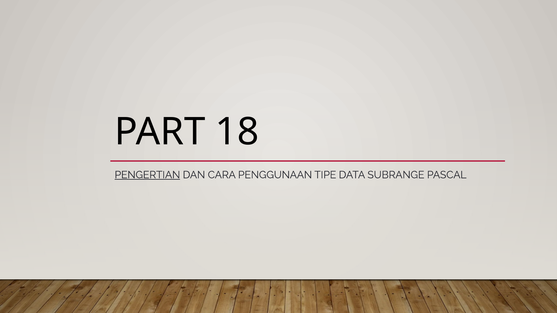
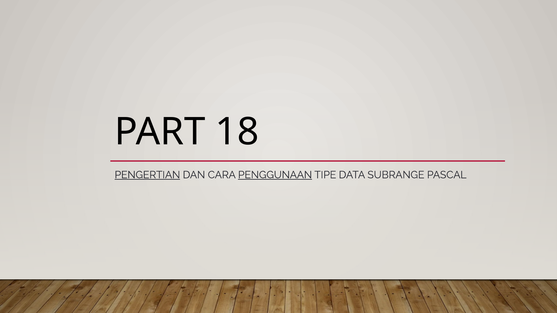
PENGGUNAAN underline: none -> present (275, 175)
